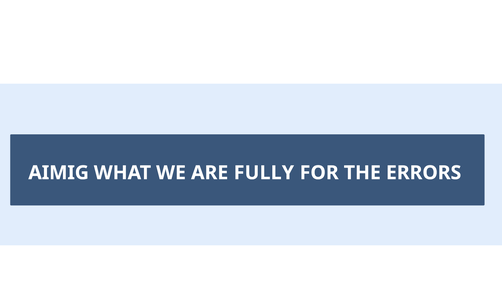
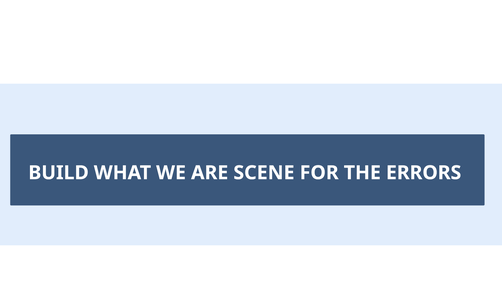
AIMIG: AIMIG -> BUILD (59, 173)
FULLY: FULLY -> SCENE (264, 173)
